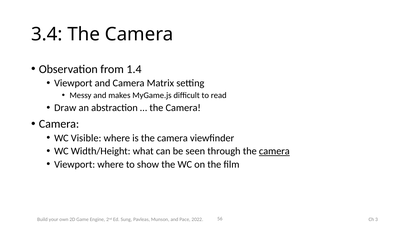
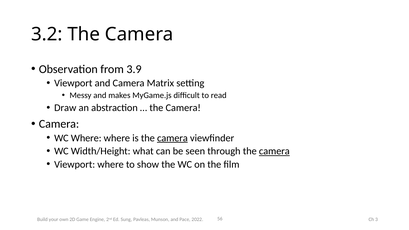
3.4: 3.4 -> 3.2 (47, 34)
1.4: 1.4 -> 3.9 (134, 69)
WC Visible: Visible -> Where (86, 138)
camera underline: none -> present (172, 138)
